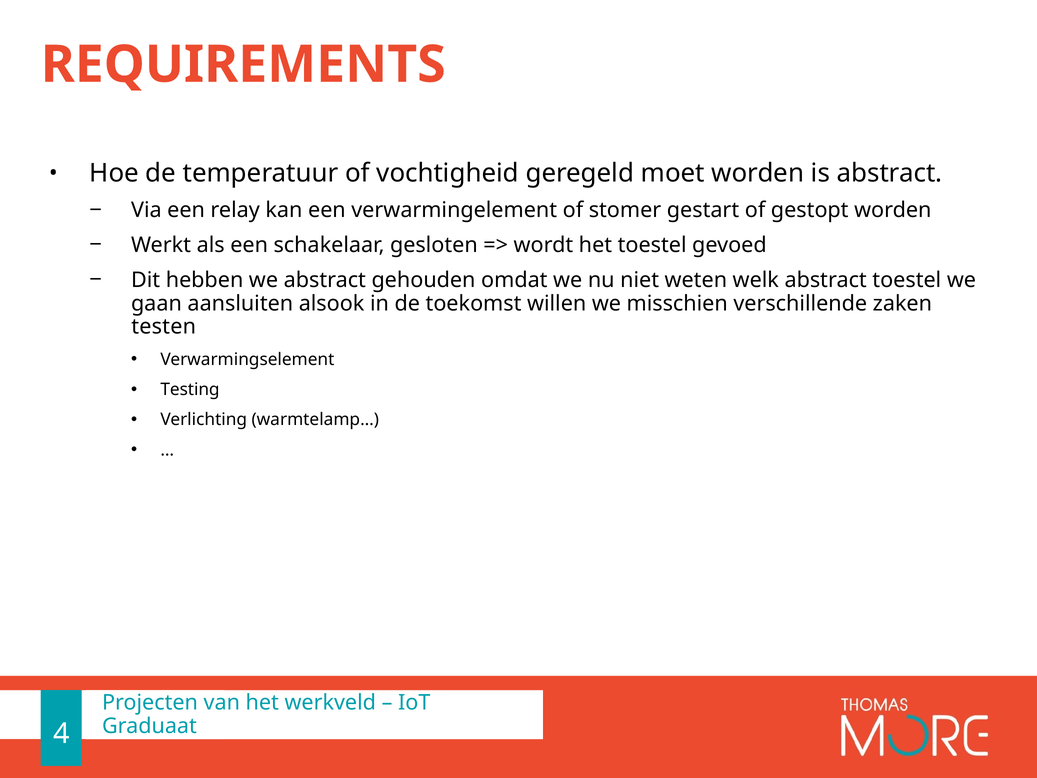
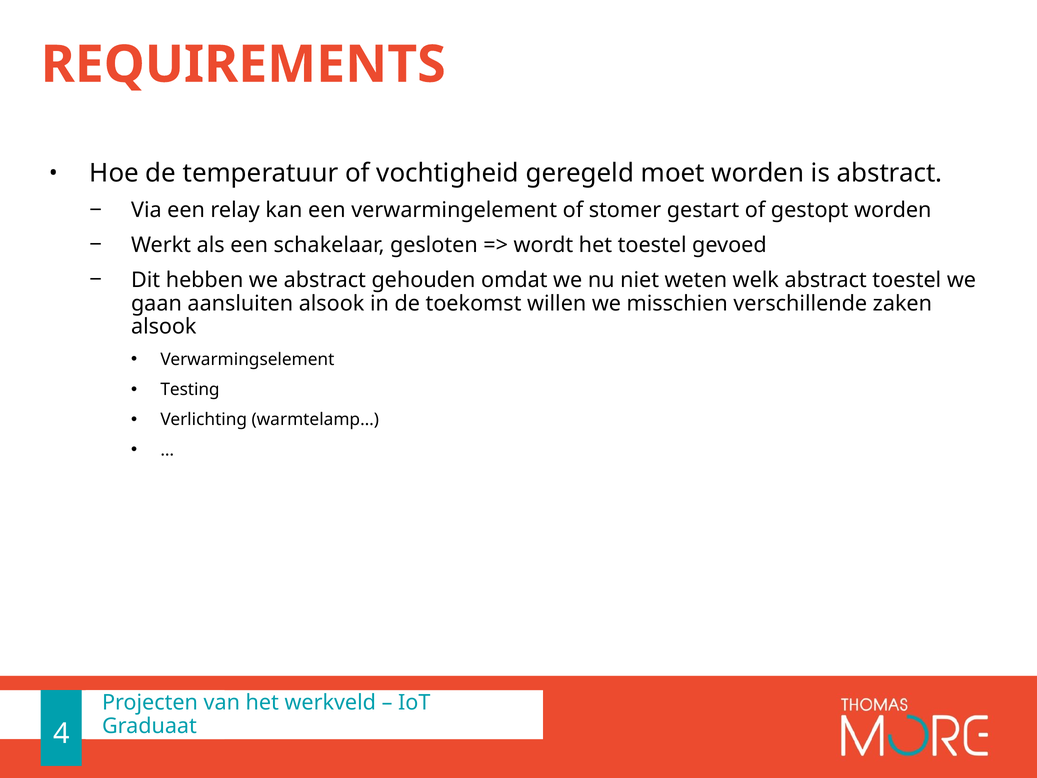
testen: testen -> alsook (164, 327)
